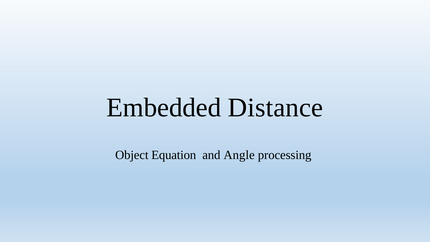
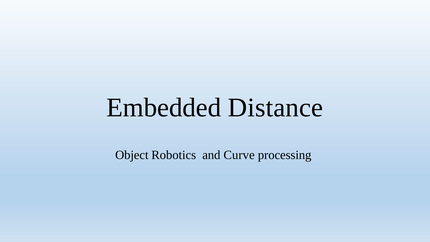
Equation: Equation -> Robotics (174, 155)
Angle: Angle -> Curve (239, 155)
